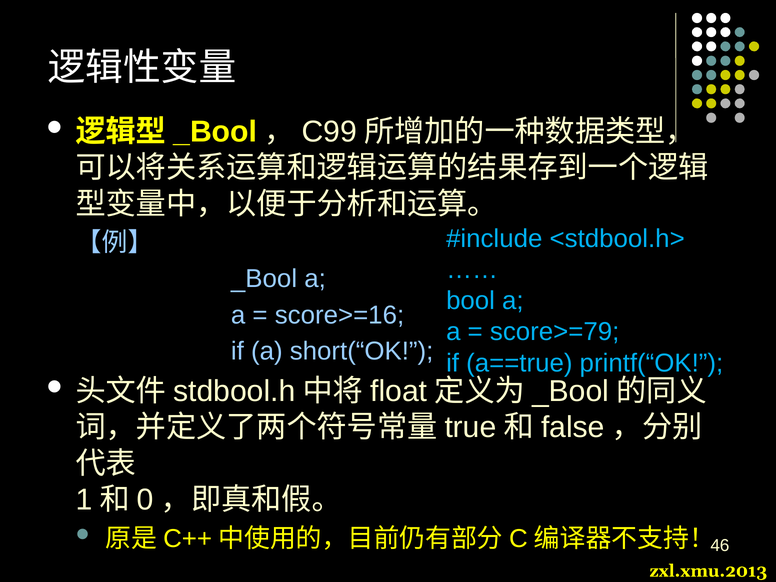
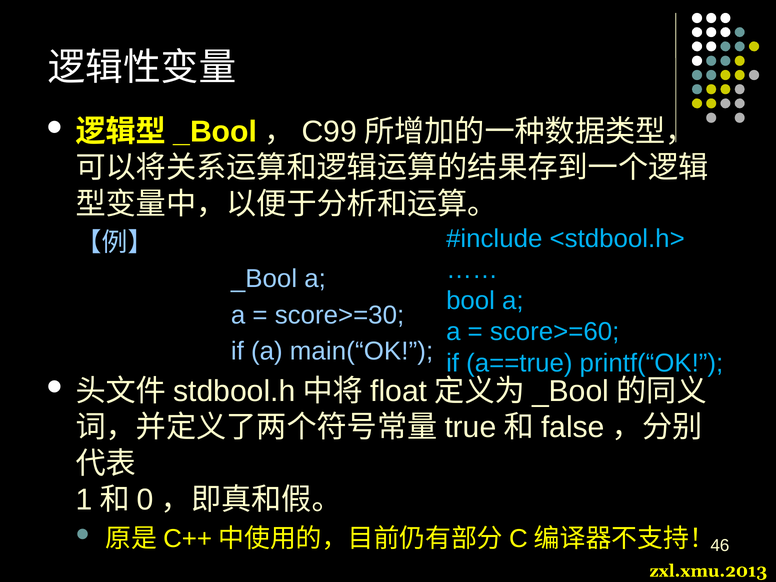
score>=16: score>=16 -> score>=30 (339, 315)
score>=79: score>=79 -> score>=60 (555, 332)
short(“OK: short(“OK -> main(“OK (362, 351)
